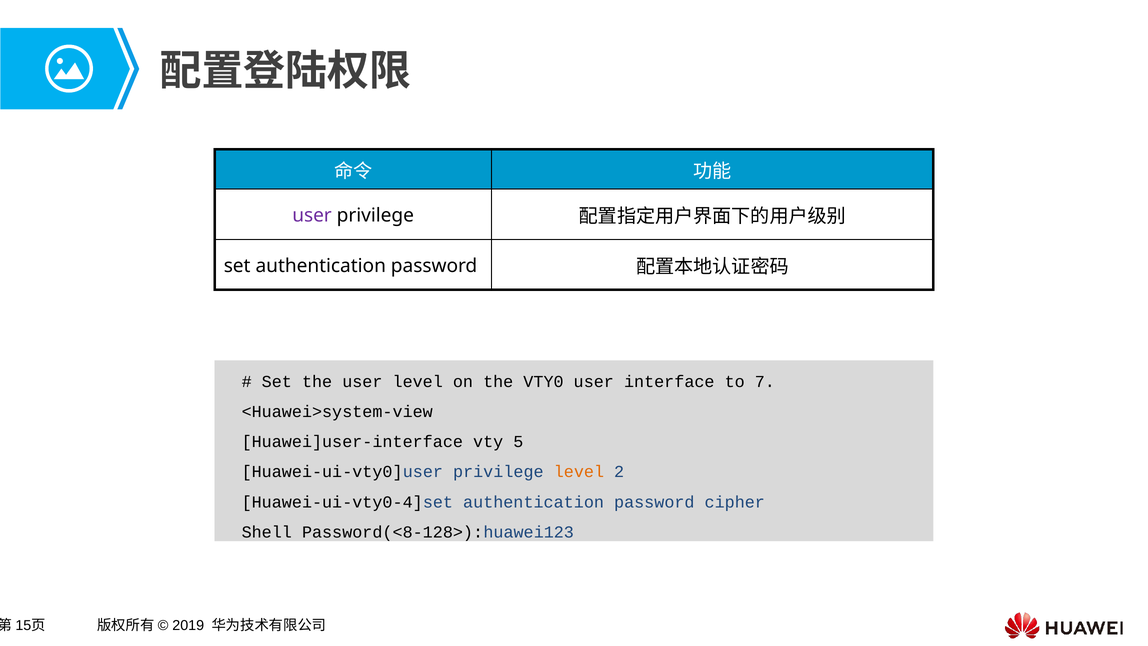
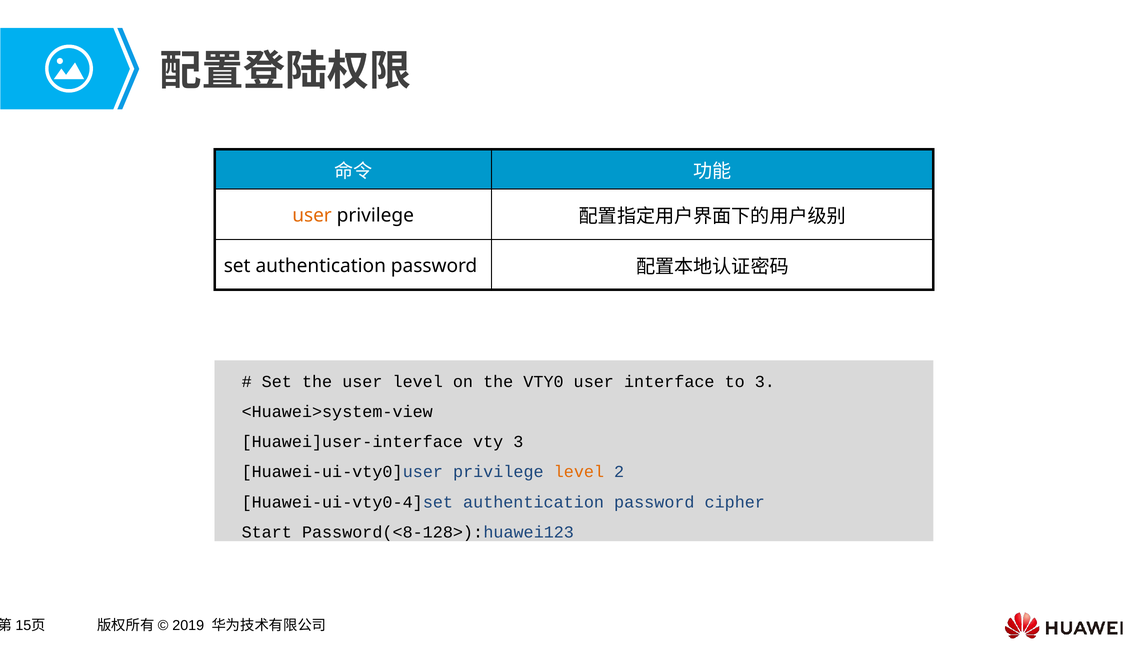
user colour: purple -> orange (312, 215)
to 7: 7 -> 3 (765, 381)
vty 5: 5 -> 3 (518, 442)
Shell: Shell -> Start (267, 532)
